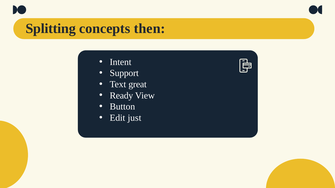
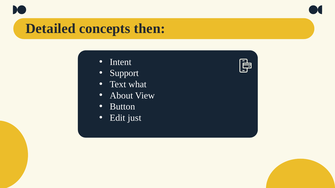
Splitting: Splitting -> Detailed (51, 28)
great: great -> what (138, 85)
Ready: Ready -> About (121, 96)
